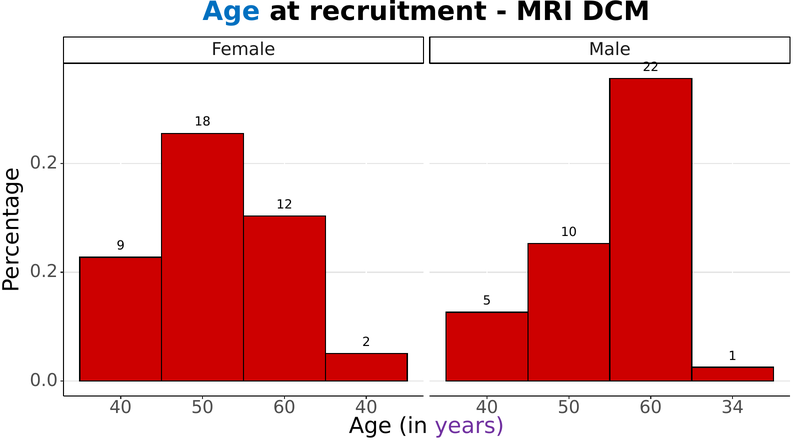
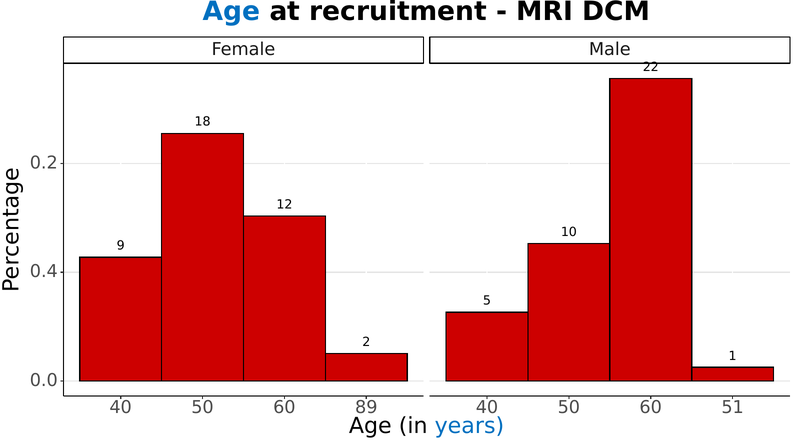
0.2: 0.2 -> 0.4 (44, 271)
60 40: 40 -> 89 (366, 407)
34: 34 -> 51 (733, 407)
years colour: purple -> blue (469, 426)
